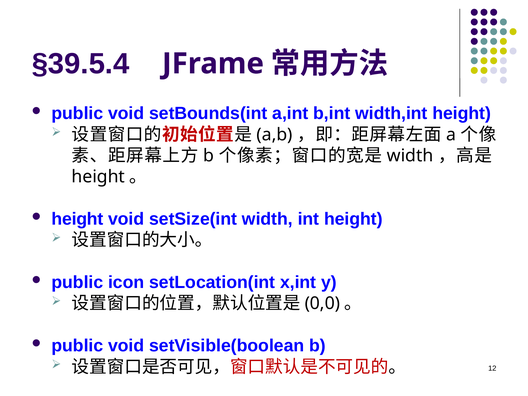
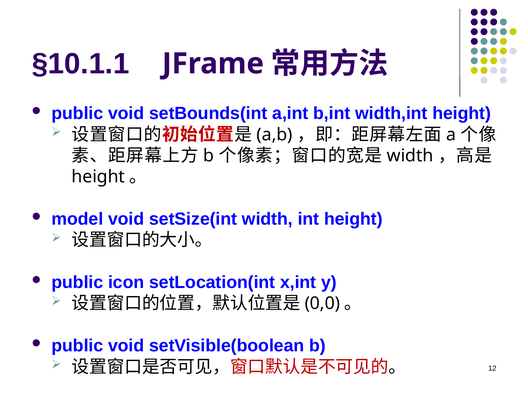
§39.5.4: §39.5.4 -> §10.1.1 (81, 64)
height: height -> model (77, 219)
